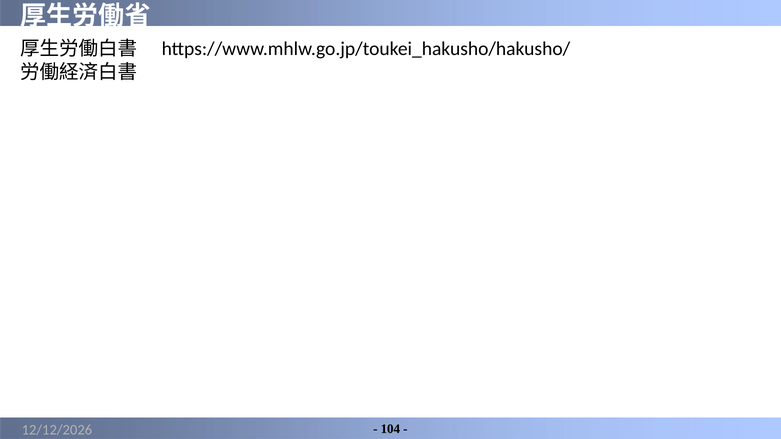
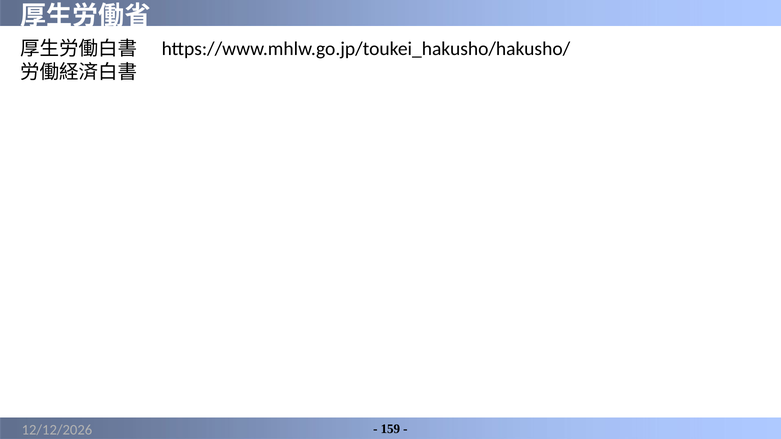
104: 104 -> 159 (390, 429)
